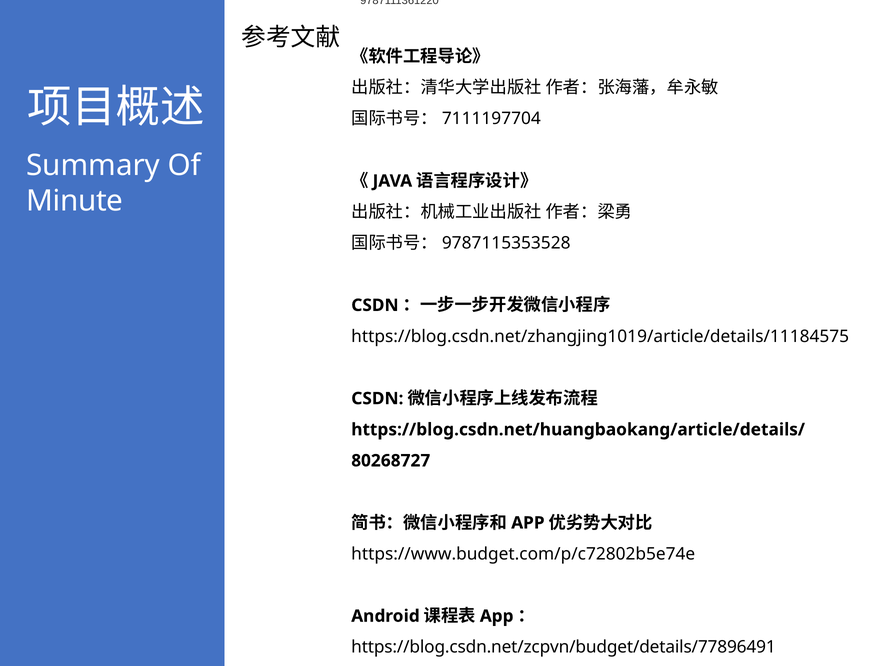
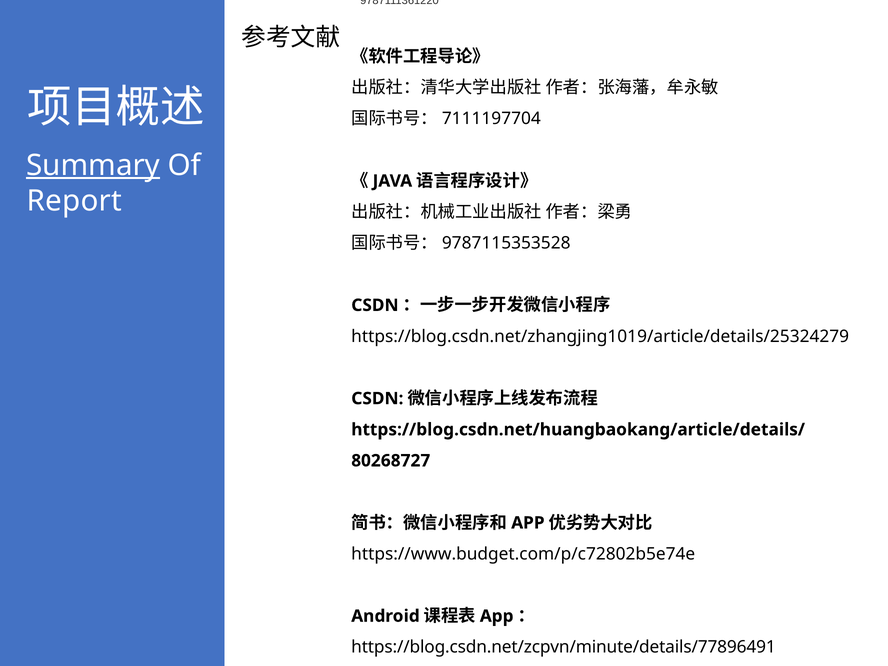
Summary underline: none -> present (93, 165)
Minute: Minute -> Report (74, 201)
https://blog.csdn.net/zhangjing1019/article/details/11184575: https://blog.csdn.net/zhangjing1019/article/details/11184575 -> https://blog.csdn.net/zhangjing1019/article/details/25324279 (600, 336)
https://blog.csdn.net/zcpvn/budget/details/77896491: https://blog.csdn.net/zcpvn/budget/details/77896491 -> https://blog.csdn.net/zcpvn/minute/details/77896491 (564, 647)
